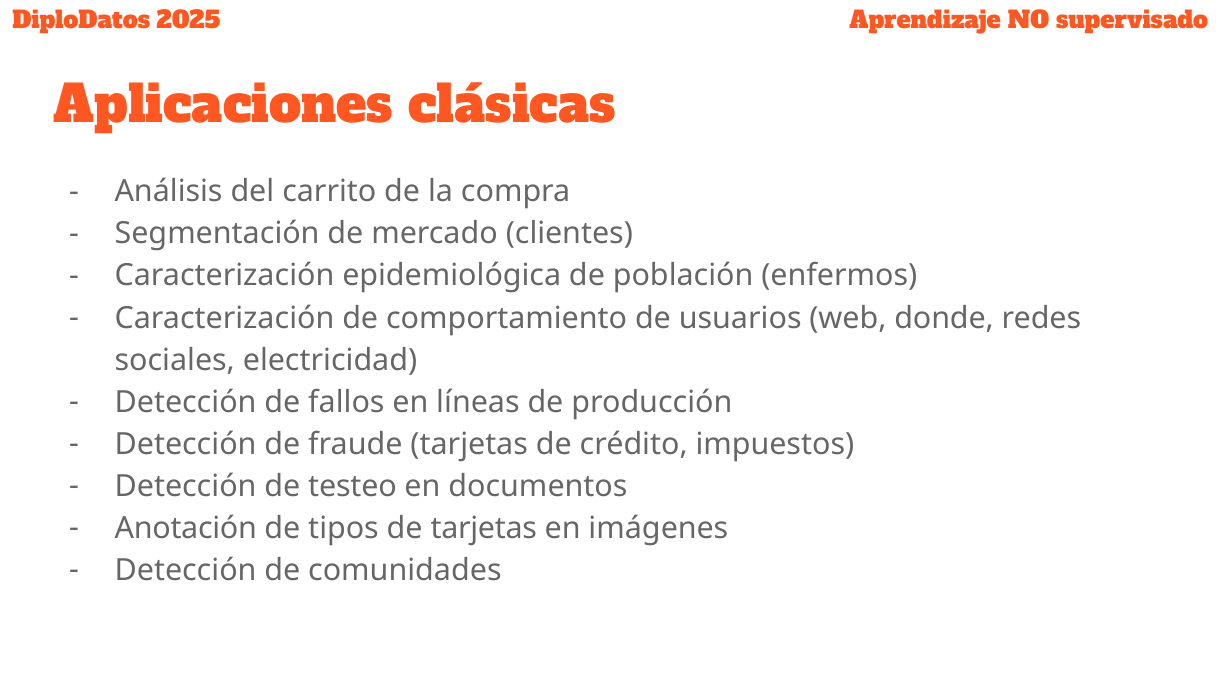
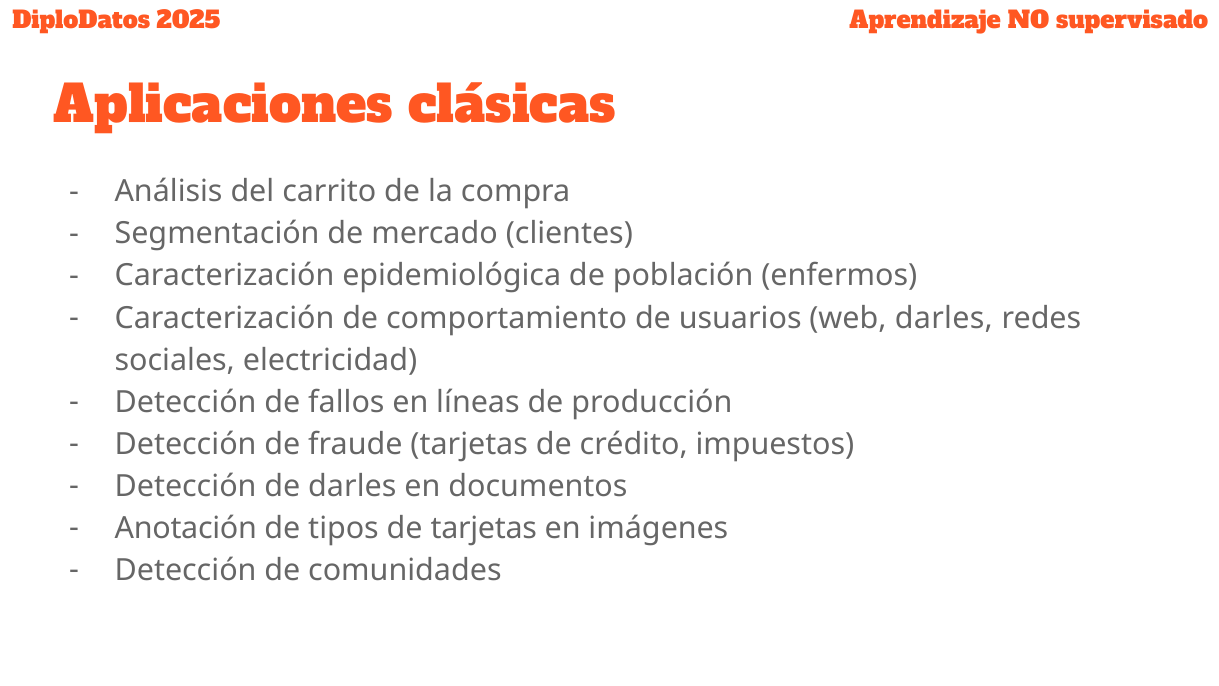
web donde: donde -> darles (944, 318)
de testeo: testeo -> darles (352, 486)
